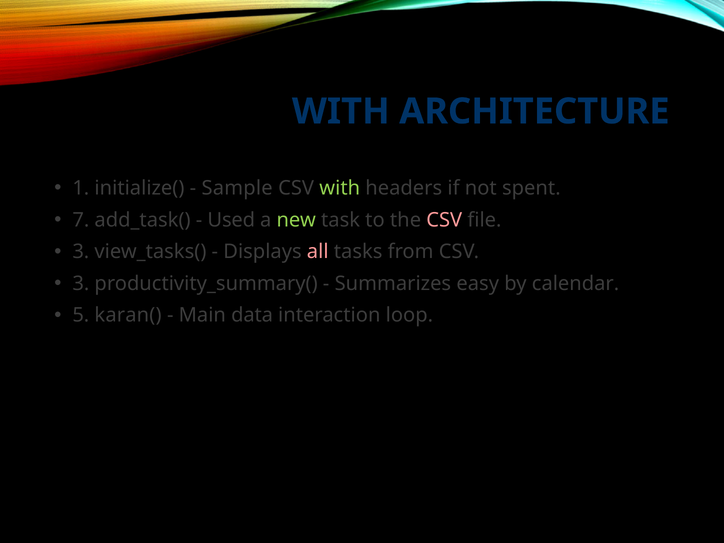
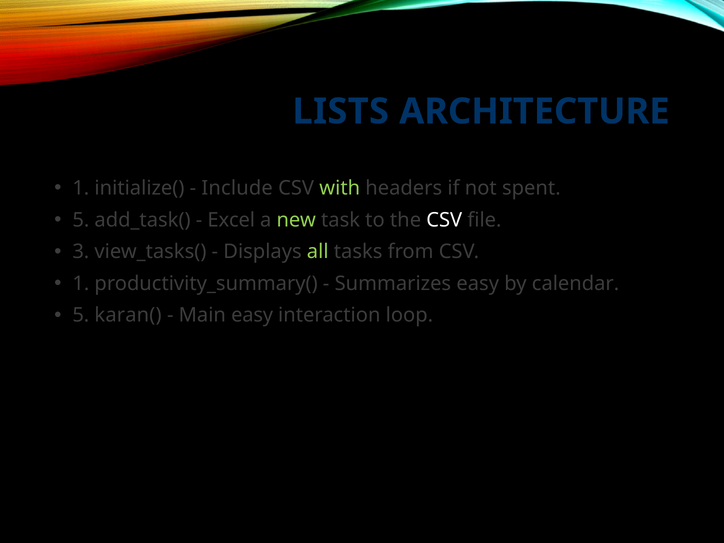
WITH: WITH -> LISTS (341, 111)
Sample: Sample -> Include (237, 188)
7: 7 -> 5 (81, 220)
Used: Used -> Excel (231, 220)
CSV colour: pink -> white (444, 220)
all colour: pink -> light green (318, 252)
3: 3 -> 1 (81, 283)
Main data: data -> easy (252, 315)
